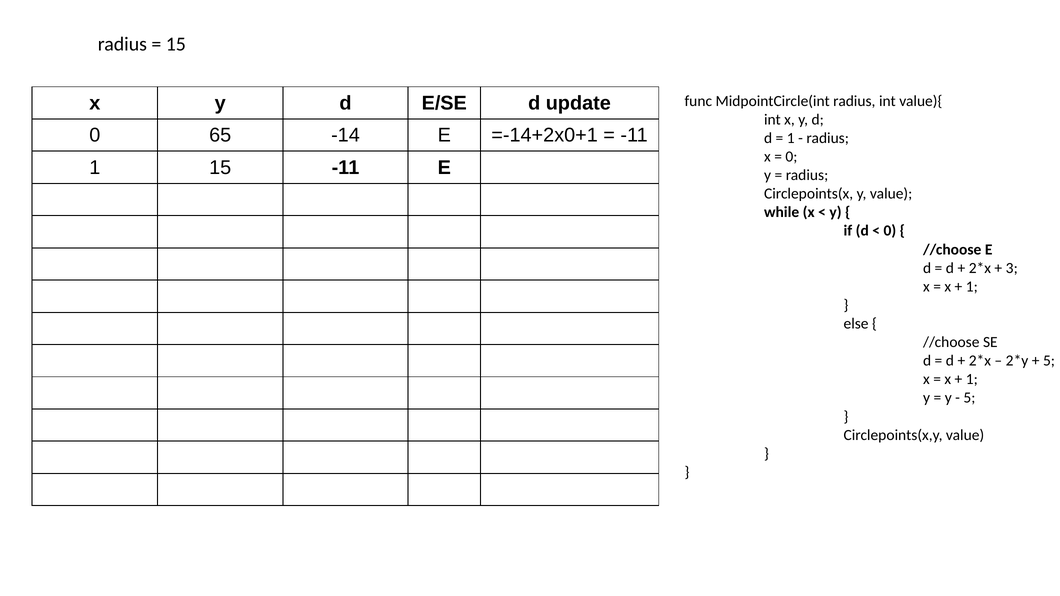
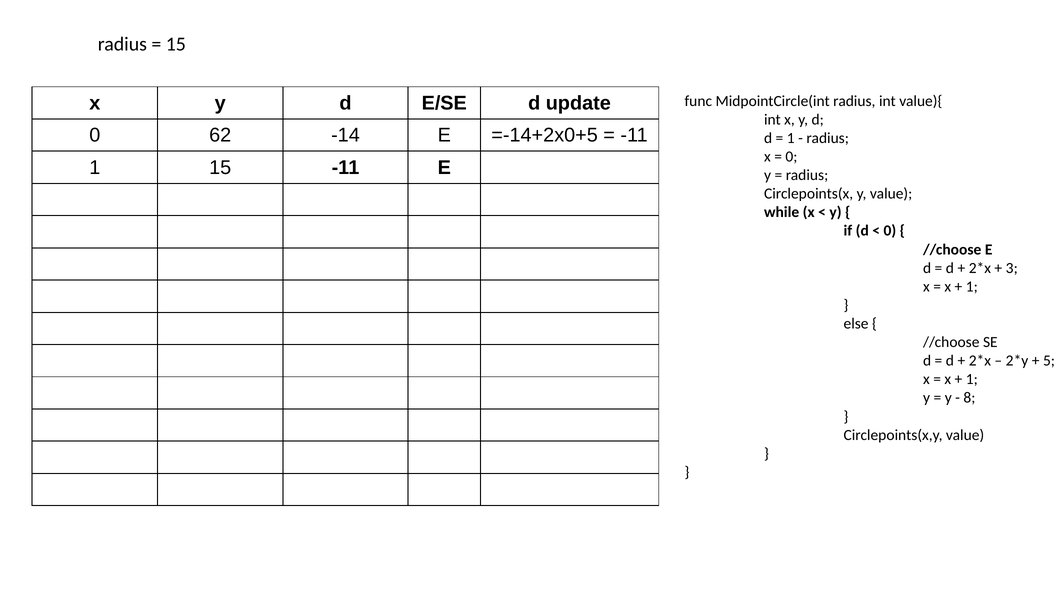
65: 65 -> 62 (220, 135)
=-14+2x0+1: =-14+2x0+1 -> =-14+2x0+5 (545, 135)
5: 5 -> 8 (969, 398)
